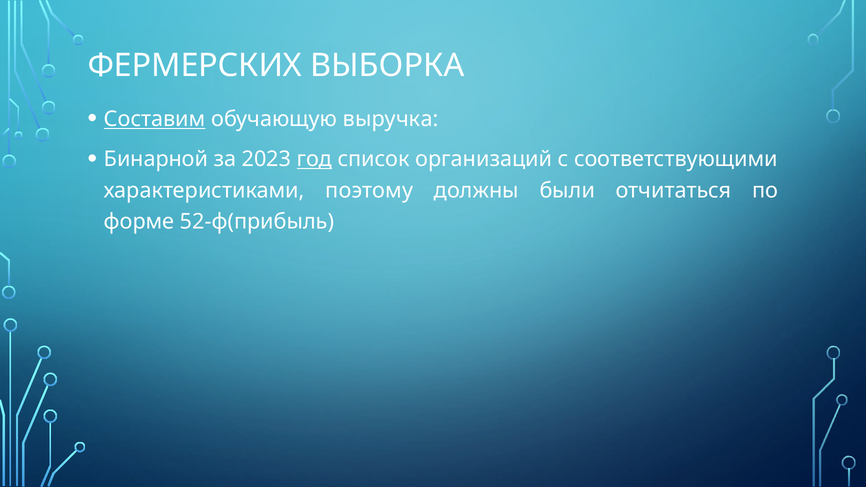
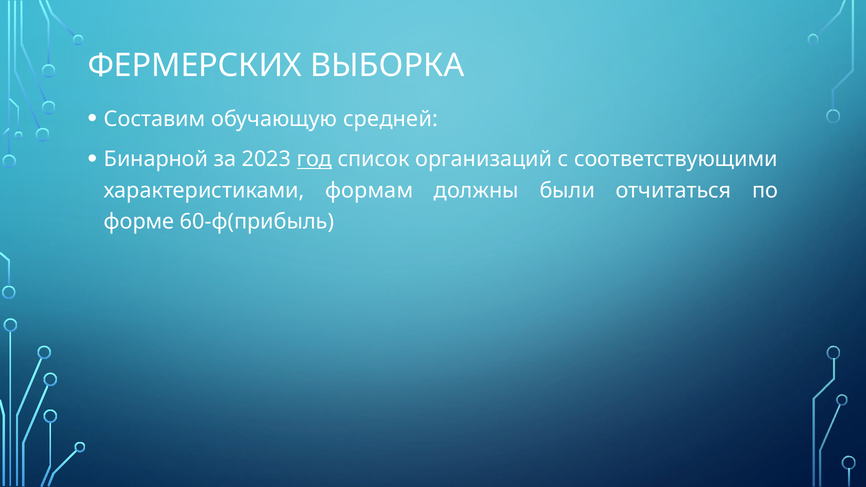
Составим underline: present -> none (155, 119)
выручка: выручка -> средней (391, 119)
поэтому: поэтому -> формам (369, 190)
52-ф(прибыль: 52-ф(прибыль -> 60-ф(прибыль (257, 222)
